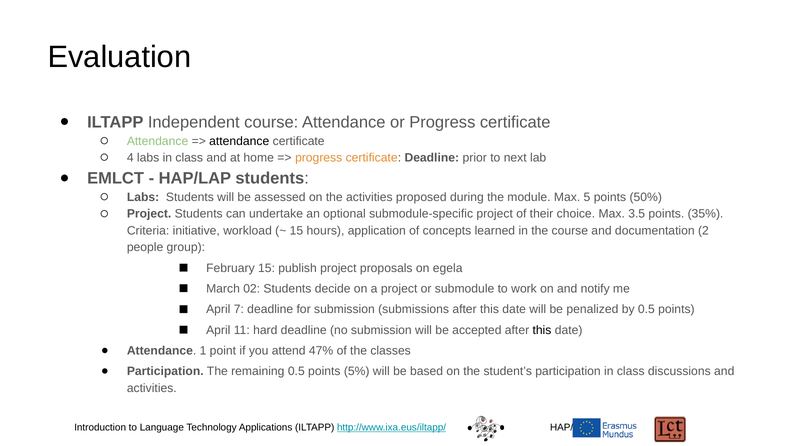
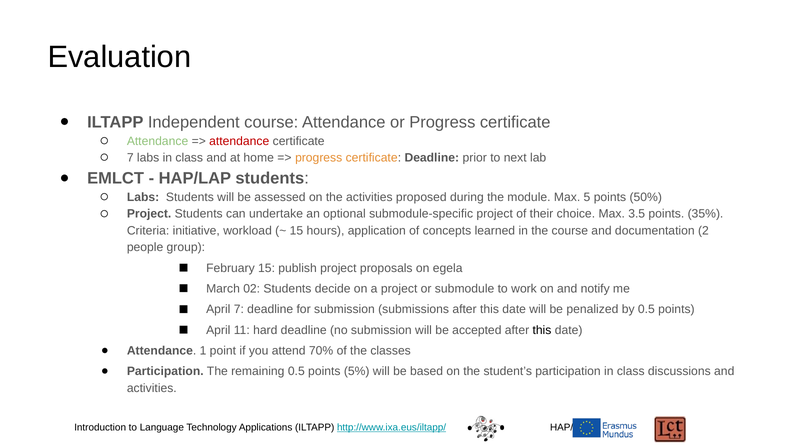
attendance colour: black -> red (239, 141)
4: 4 -> 7 (130, 158)
47%: 47% -> 70% (321, 351)
